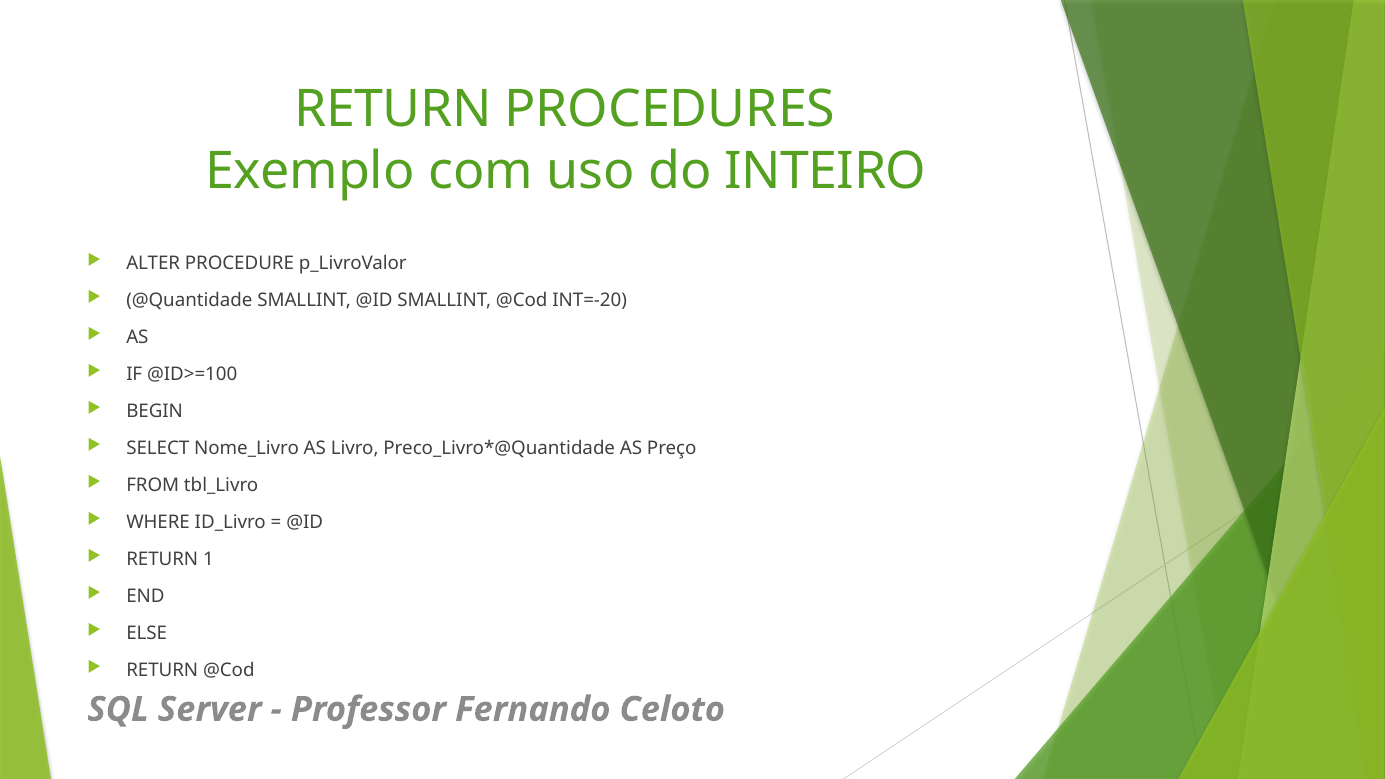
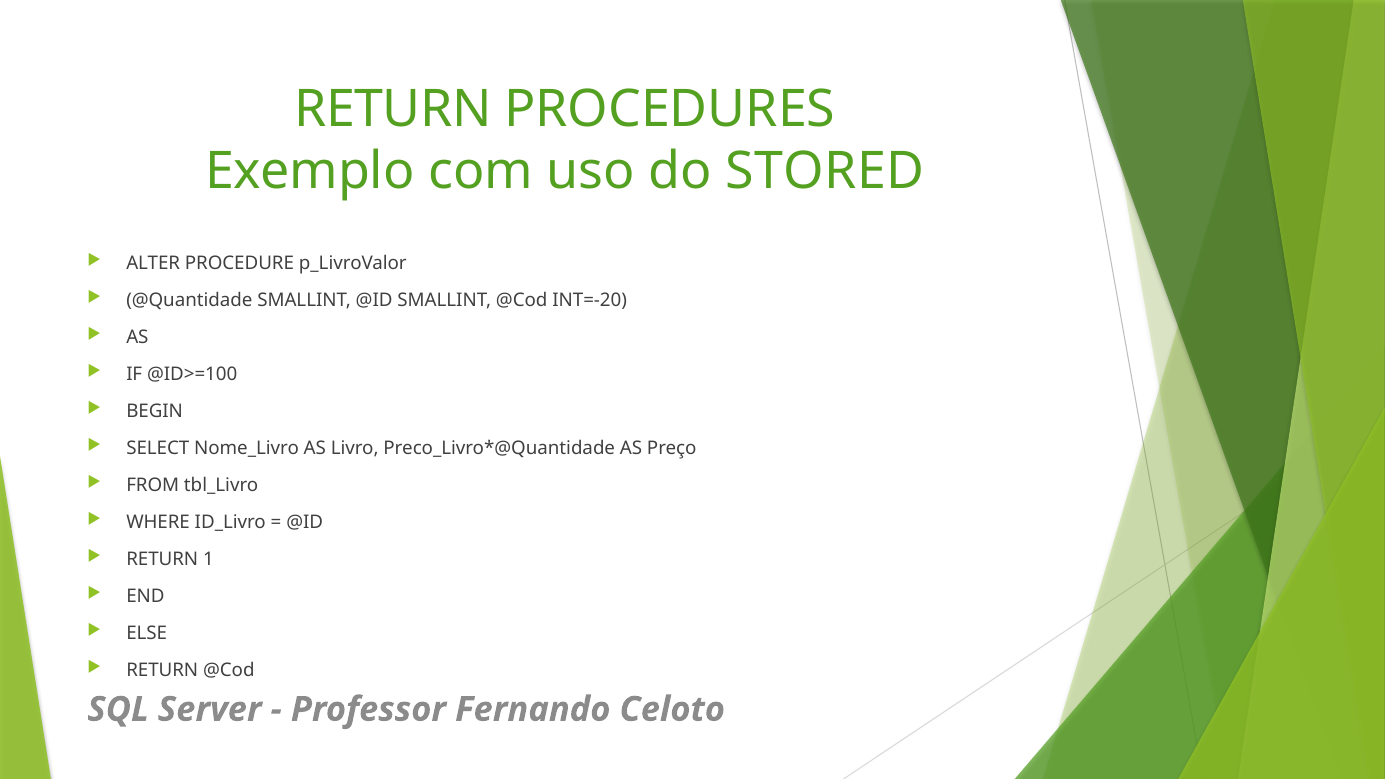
INTEIRO: INTEIRO -> STORED (825, 172)
